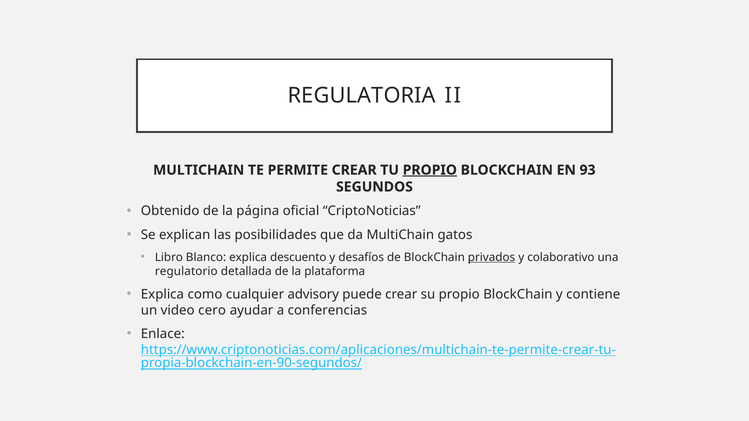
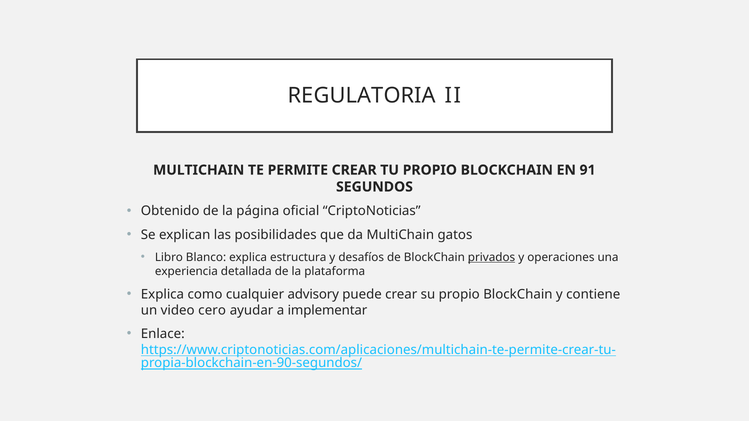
PROPIO underline: present -> none (430, 170)
93: 93 -> 91 (588, 170)
descuento: descuento -> estructura (298, 258)
colaborativo: colaborativo -> operaciones (561, 258)
regulatorio: regulatorio -> experiencia (186, 272)
conferencias: conferencias -> implementar (327, 310)
